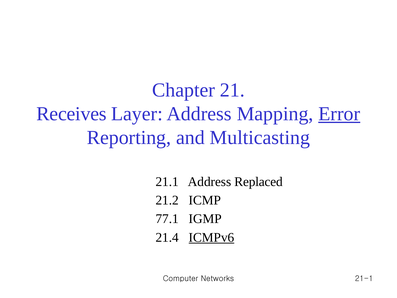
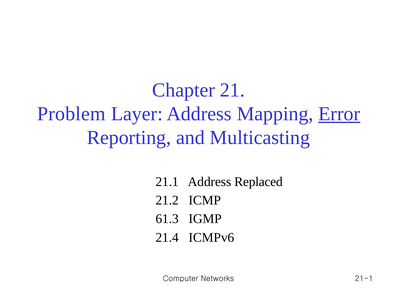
Receives: Receives -> Problem (71, 114)
77.1: 77.1 -> 61.3 (167, 219)
ICMPv6 underline: present -> none (211, 237)
